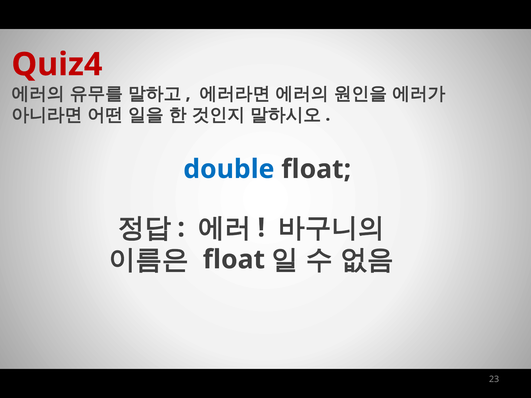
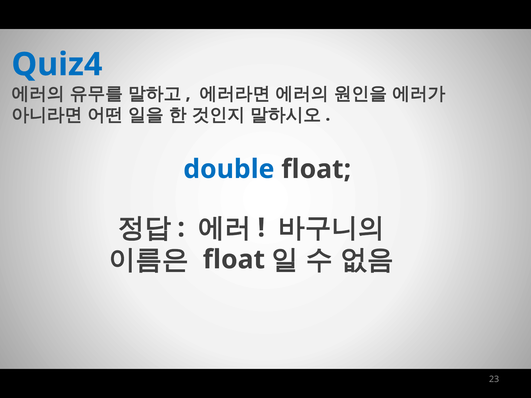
Quiz4 colour: red -> blue (57, 65)
